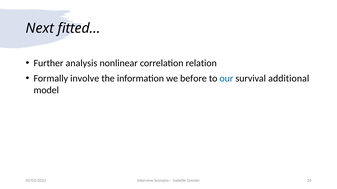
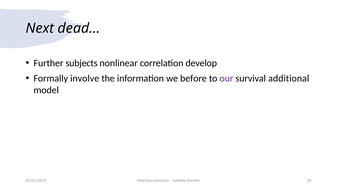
fitted…: fitted… -> dead… (79, 28)
analysis: analysis -> subjects (82, 63)
relation: relation -> develop (201, 63)
our colour: blue -> purple (226, 79)
